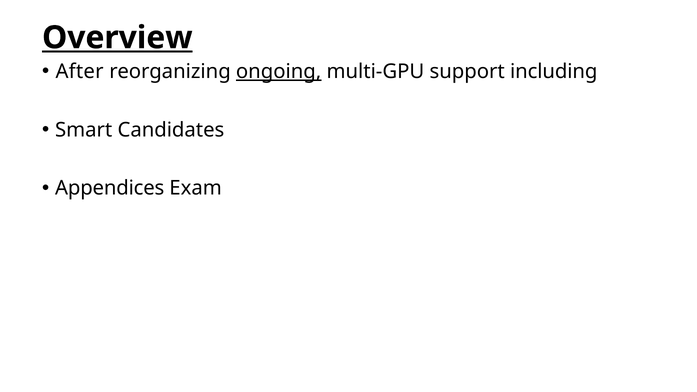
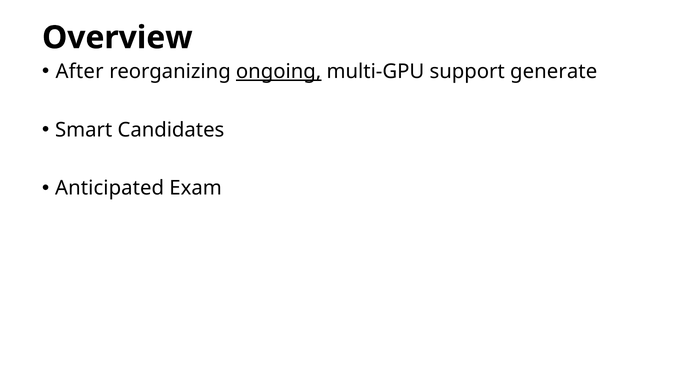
Overview underline: present -> none (117, 38)
including: including -> generate (554, 71)
Appendices: Appendices -> Anticipated (110, 188)
